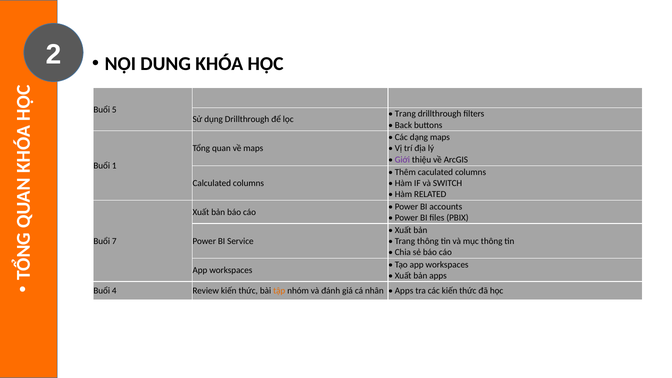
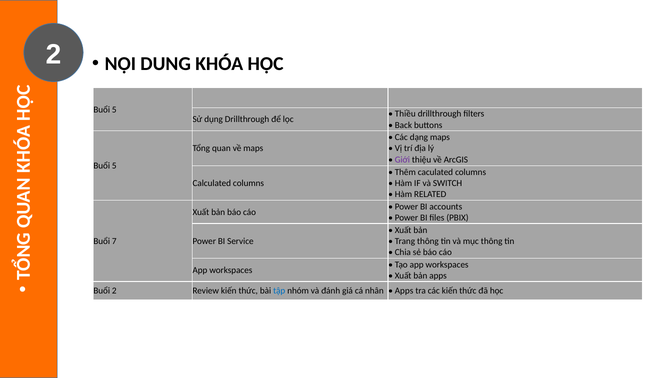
Trang: Trang -> Thiều (405, 114)
1: 1 -> 5 (114, 166)
Buổi 4: 4 -> 2 (114, 291)
tập colour: orange -> blue (279, 291)
